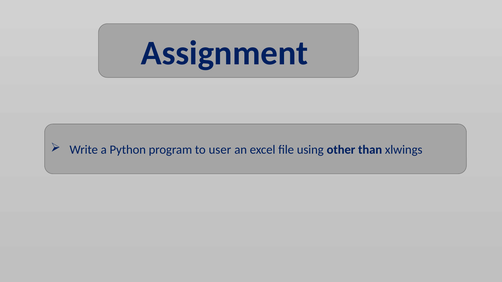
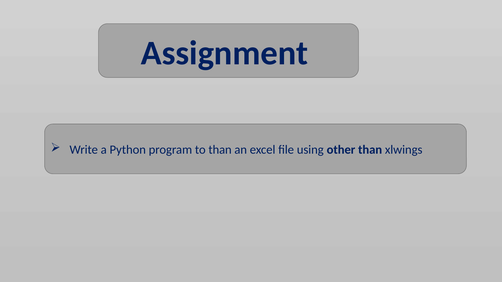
to user: user -> than (220, 150)
